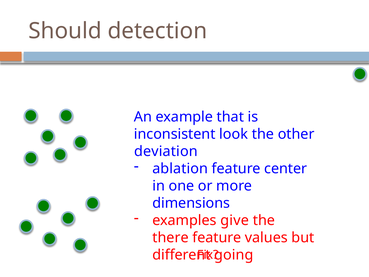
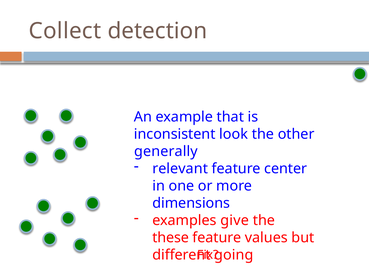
Should: Should -> Collect (65, 31)
deviation: deviation -> generally (166, 151)
ablation: ablation -> relevant (180, 168)
there: there -> these (171, 237)
